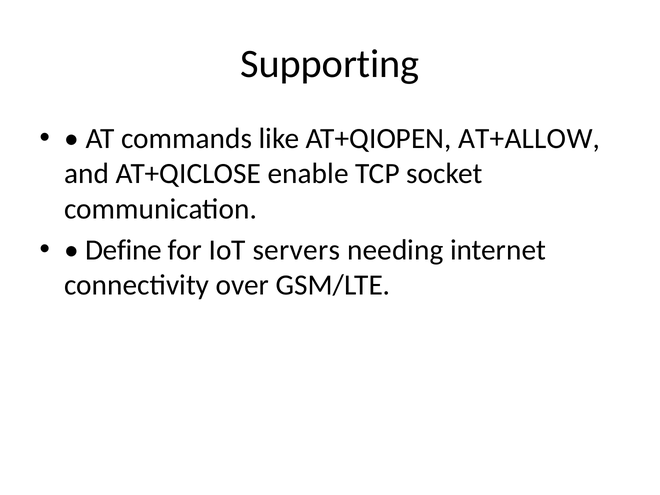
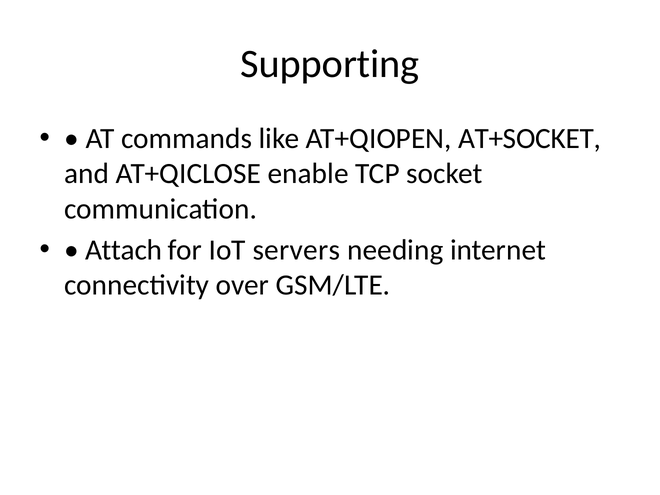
AT+ALLOW: AT+ALLOW -> AT+SOCKET (529, 138)
Define: Define -> Attach (124, 250)
